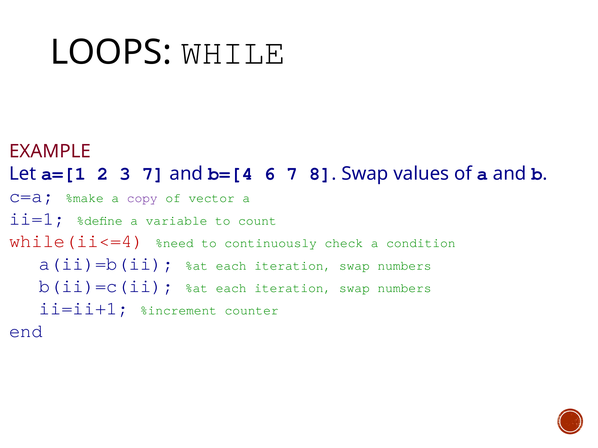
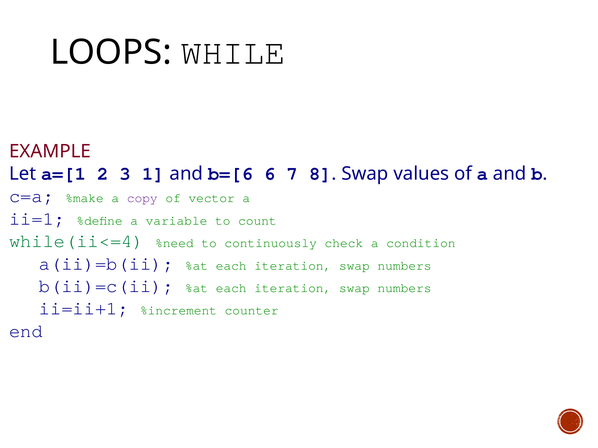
3 7: 7 -> 1 (153, 174)
b=[4: b=[4 -> b=[6 (230, 174)
while(ii<=4 colour: red -> green (76, 241)
